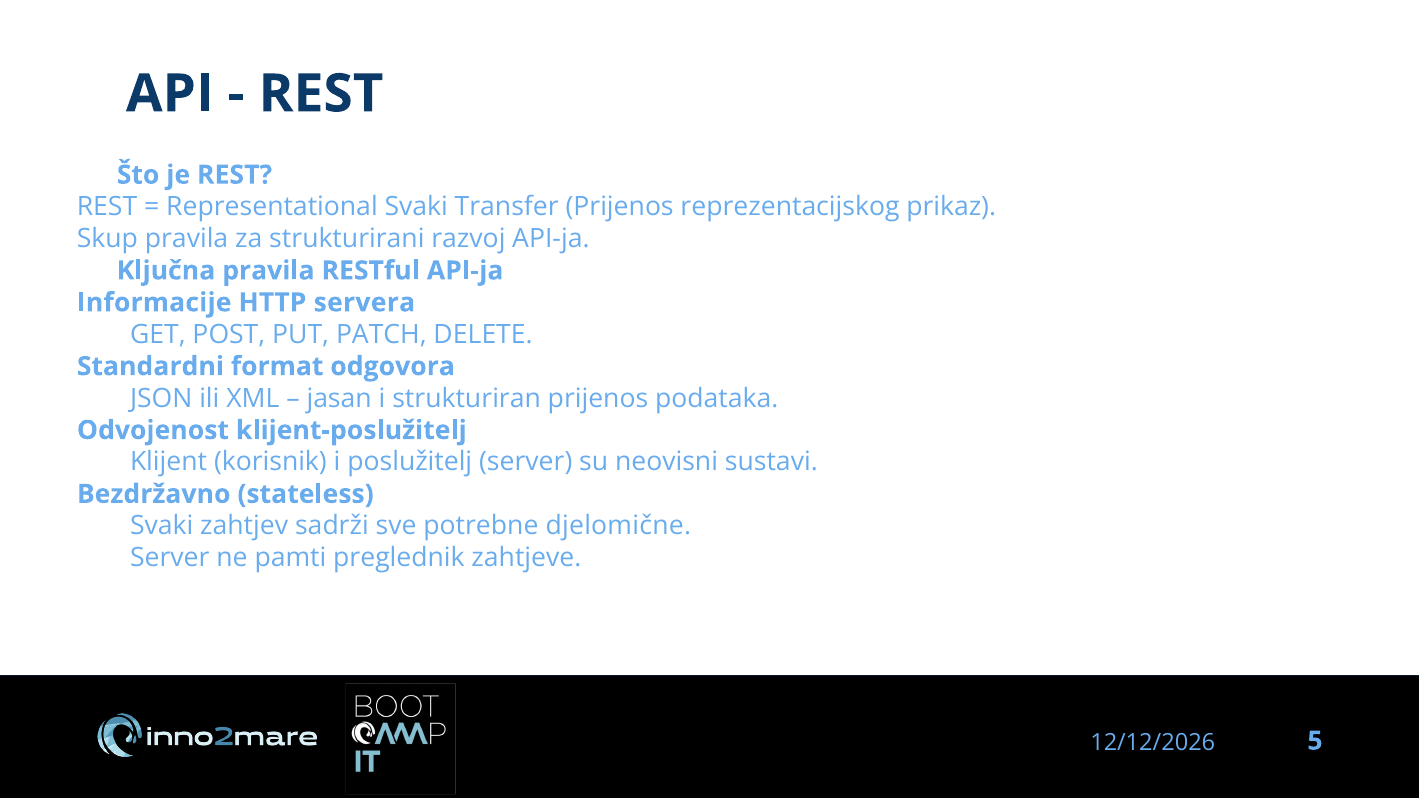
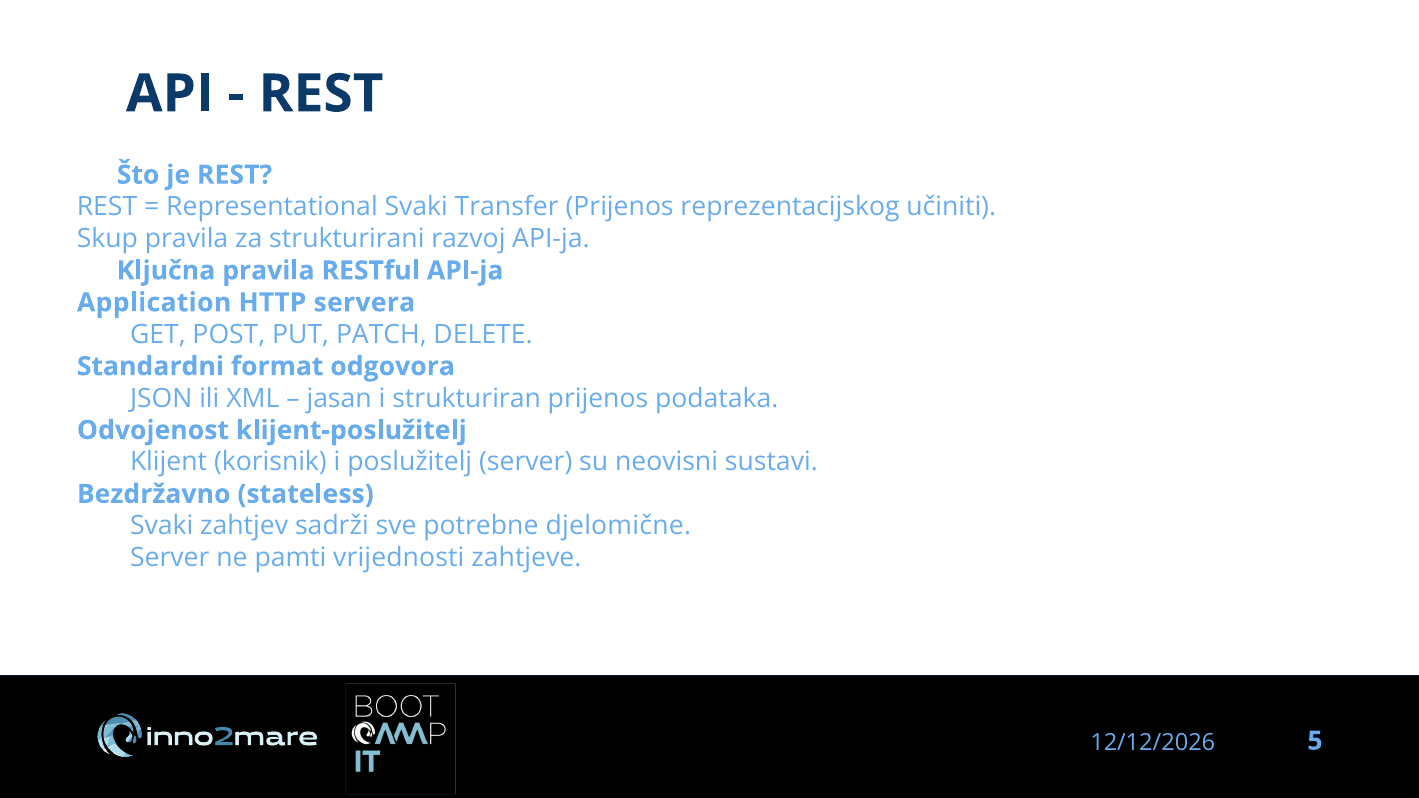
prikaz: prikaz -> učiniti (951, 207)
Informacije: Informacije -> Application (154, 303)
preglednik: preglednik -> vrijednosti (399, 558)
